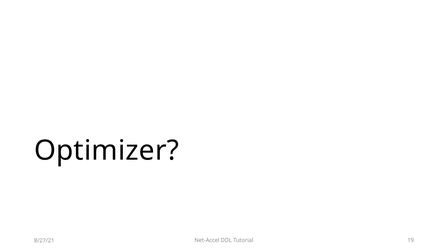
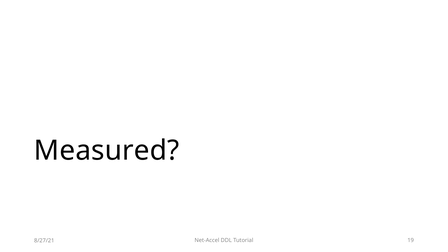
Optimizer: Optimizer -> Measured (107, 151)
